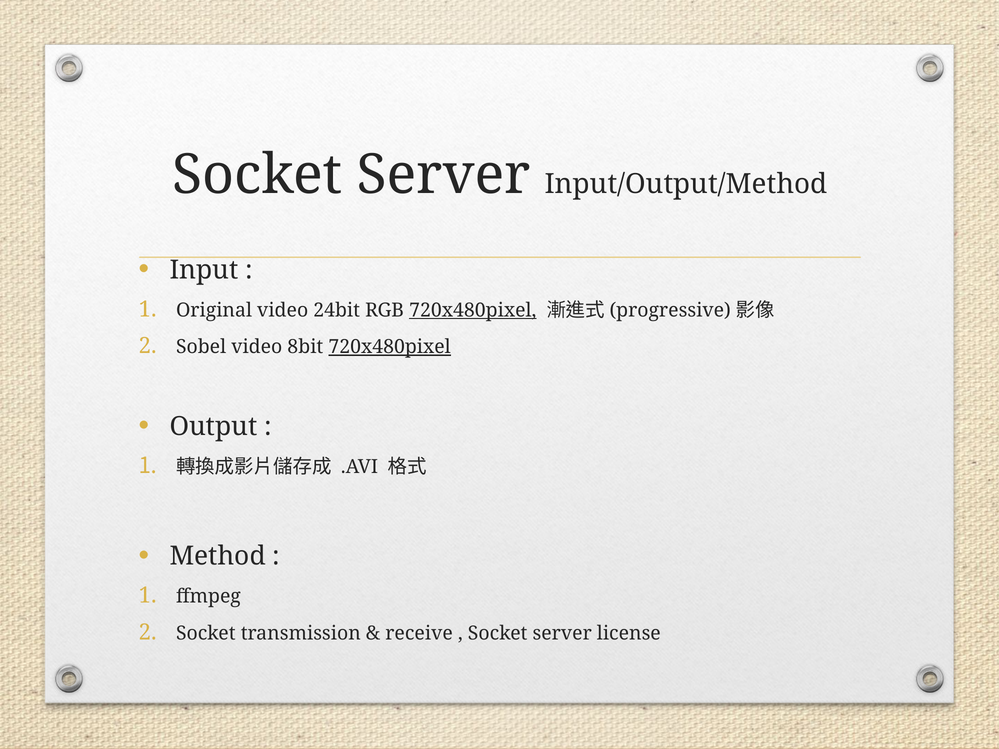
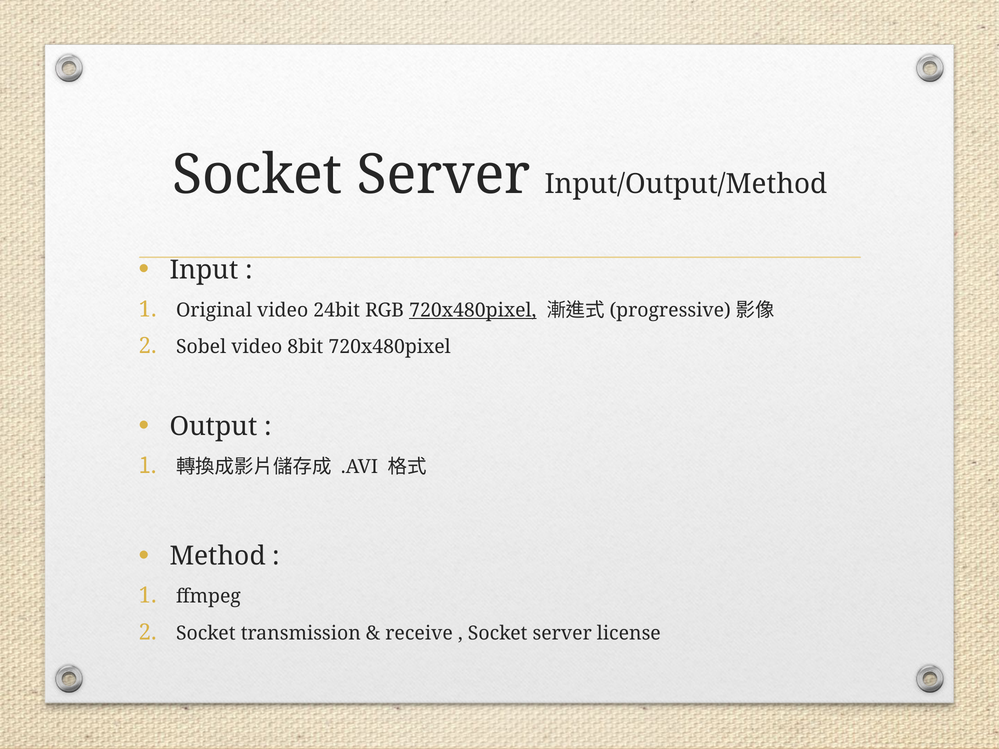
720x480pixel underline: present -> none (390, 347)
